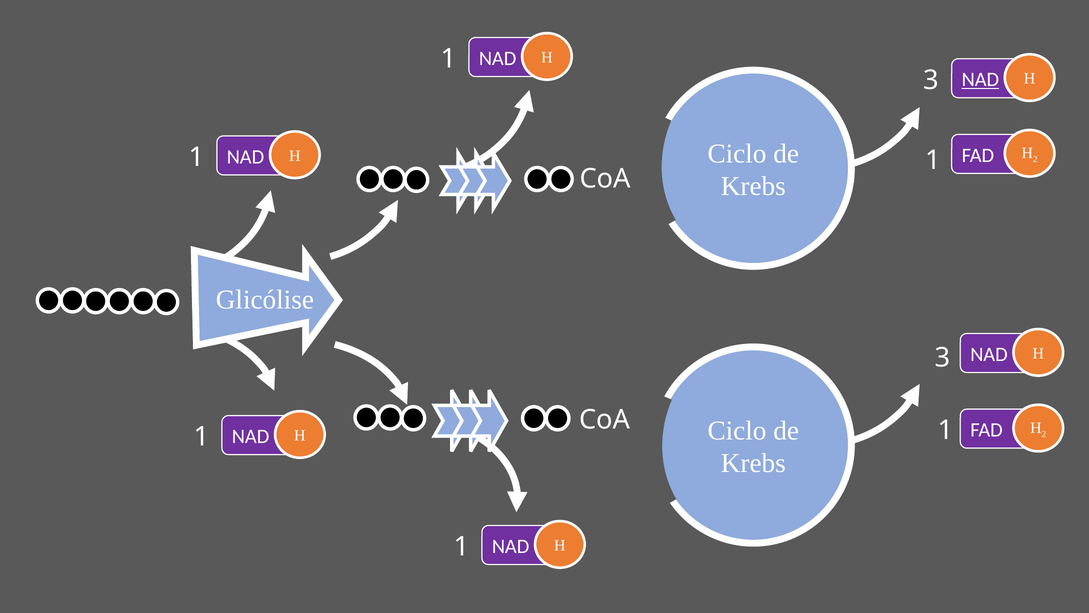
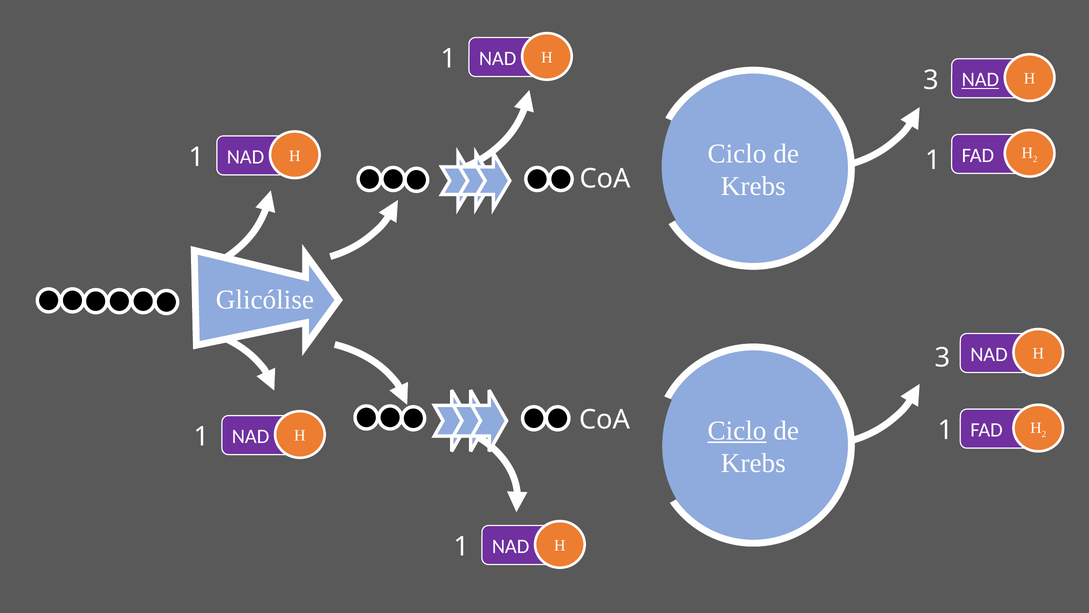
Ciclo underline: none -> present (737, 430)
